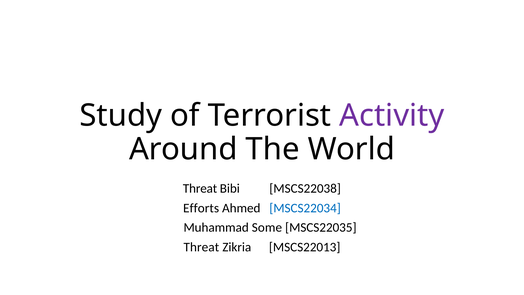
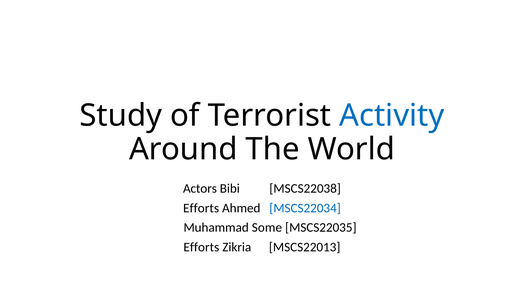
Activity colour: purple -> blue (392, 115)
Threat: Threat -> Actors (200, 188)
Threat: Threat -> Efforts (201, 247)
